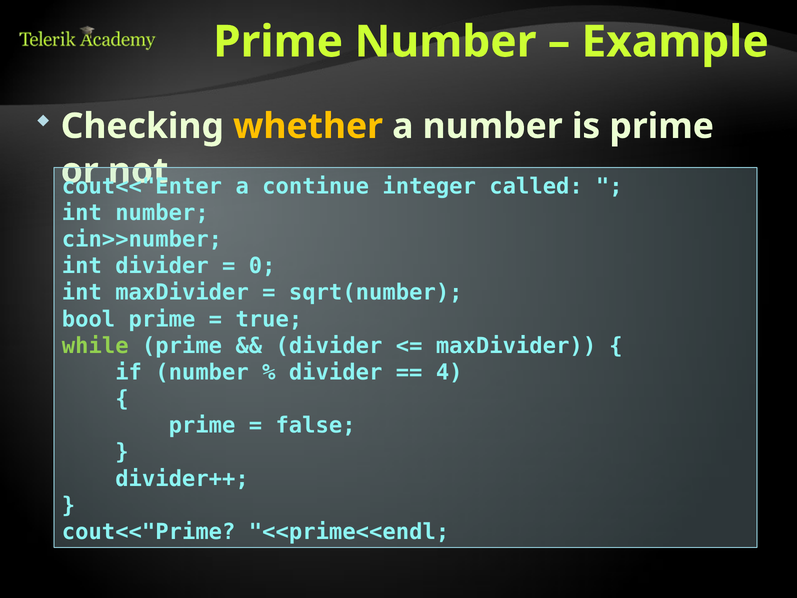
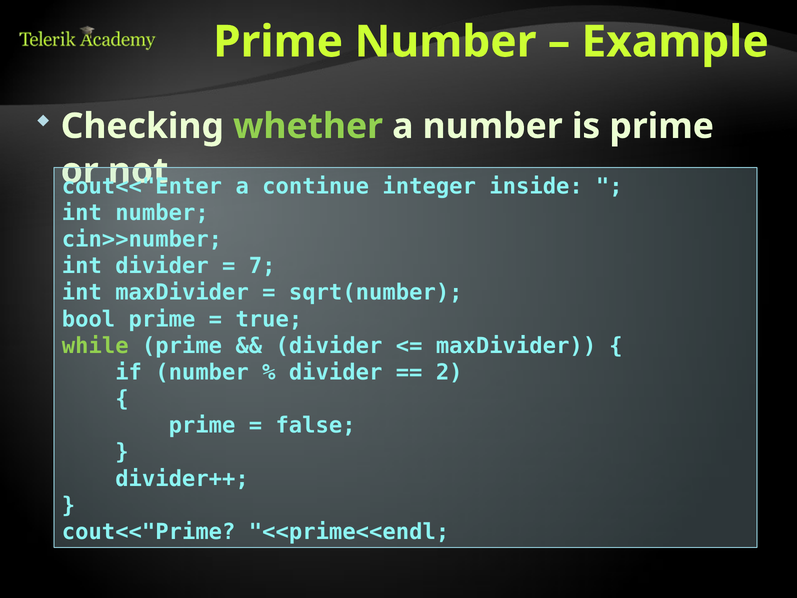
whether colour: yellow -> light green (308, 126)
called: called -> inside (536, 186)
0: 0 -> 7 (262, 266)
4: 4 -> 2 (449, 372)
